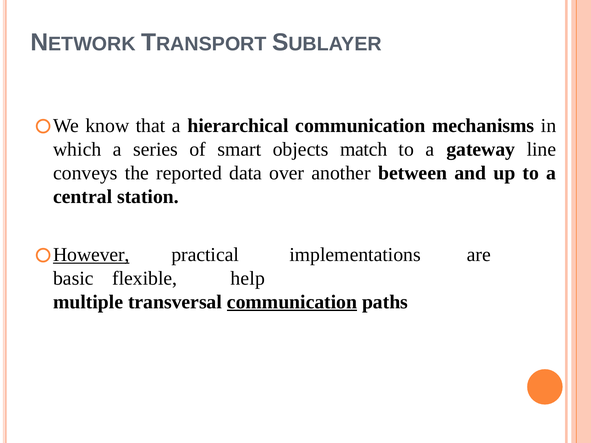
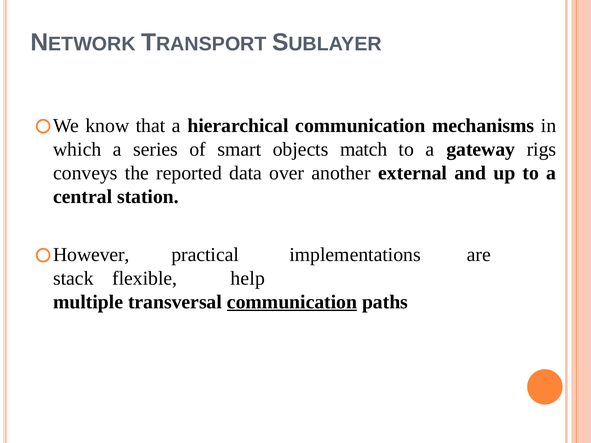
line: line -> rigs (542, 149)
between: between -> external (413, 173)
However underline: present -> none (91, 255)
basic: basic -> stack (73, 278)
